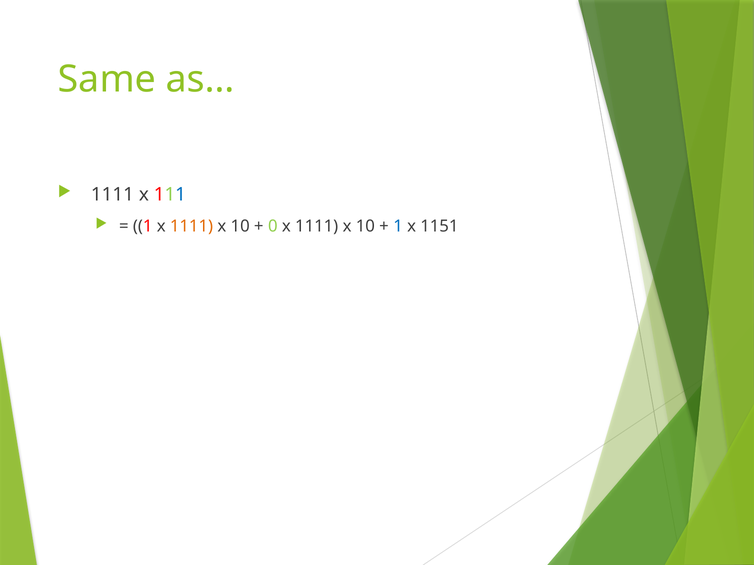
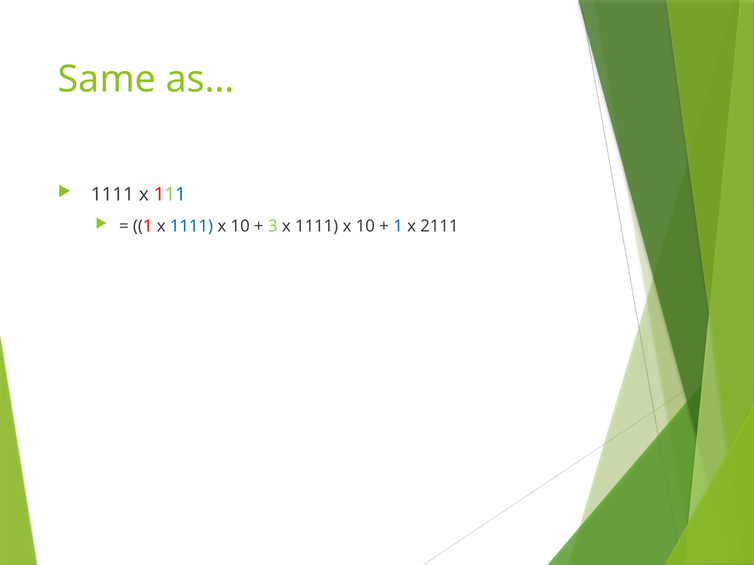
1111 colour: orange -> blue (192, 226)
0: 0 -> 3 (273, 226)
1151: 1151 -> 2111 (439, 226)
